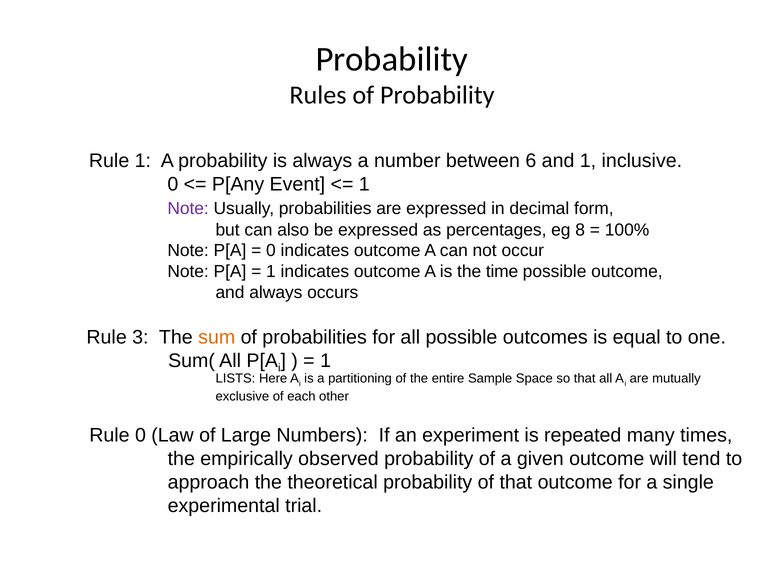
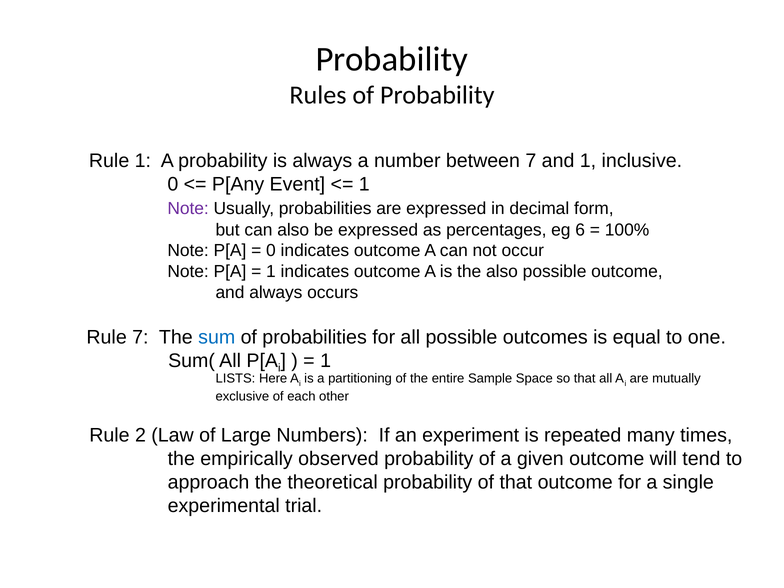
between 6: 6 -> 7 (531, 161)
8: 8 -> 6 (580, 230)
the time: time -> also (502, 272)
Rule 3: 3 -> 7 (140, 337)
sum colour: orange -> blue (217, 337)
Rule 0: 0 -> 2 (140, 435)
